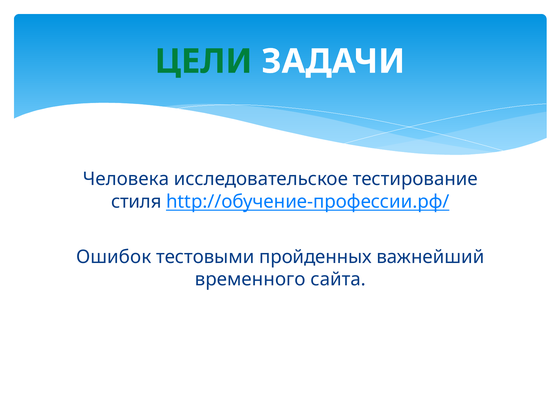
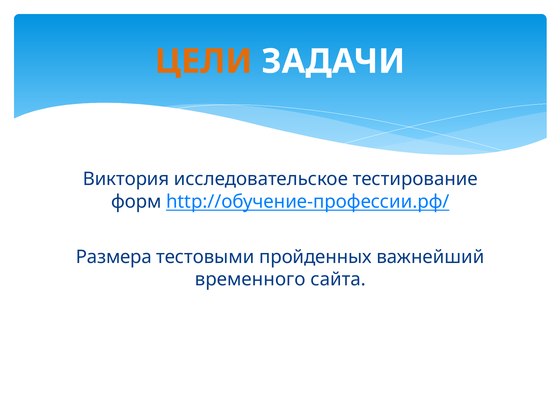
ЦЕЛИ colour: green -> orange (204, 61)
Человека: Человека -> Виктория (126, 179)
стиля: стиля -> форм (136, 202)
Ошибок: Ошибок -> Размера (114, 257)
